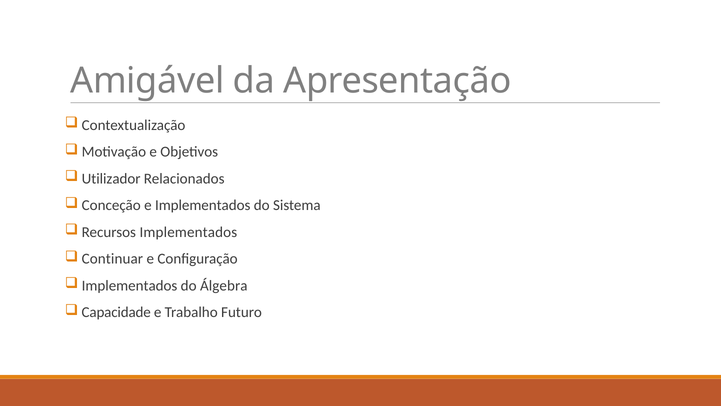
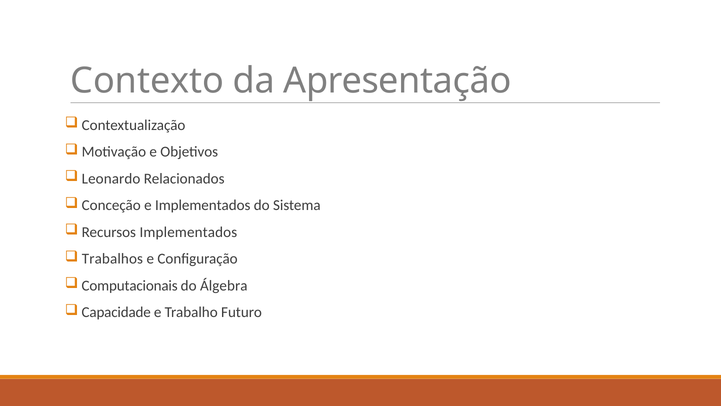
Amigável: Amigável -> Contexto (147, 81)
Utilizador: Utilizador -> Leonardo (111, 178)
Continuar: Continuar -> Trabalhos (112, 259)
Implementados: Implementados -> Computacionais (130, 285)
